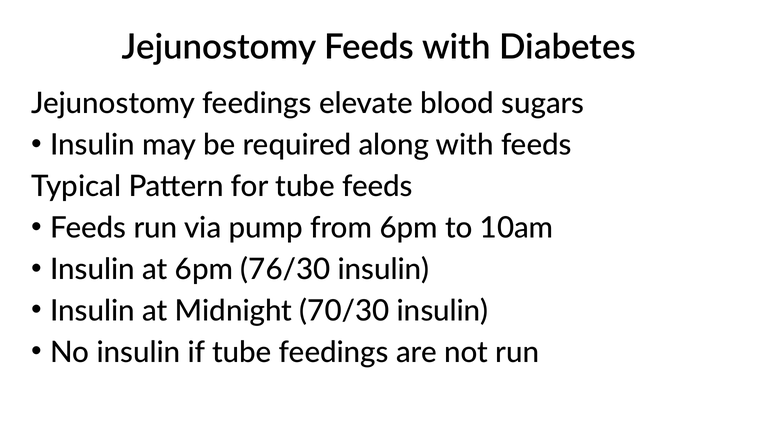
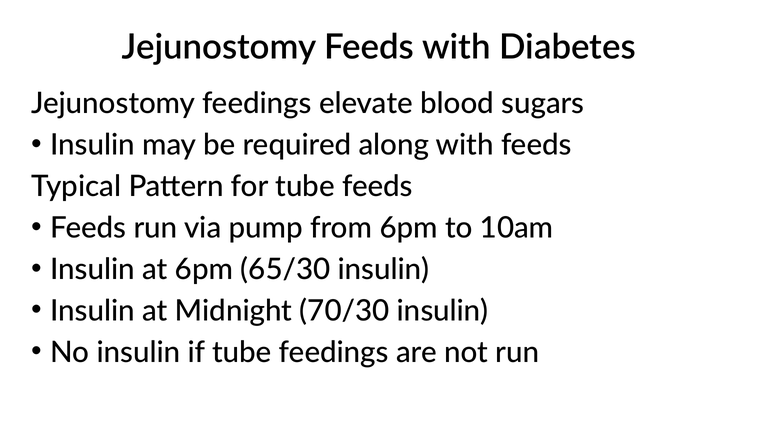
76/30: 76/30 -> 65/30 (285, 269)
